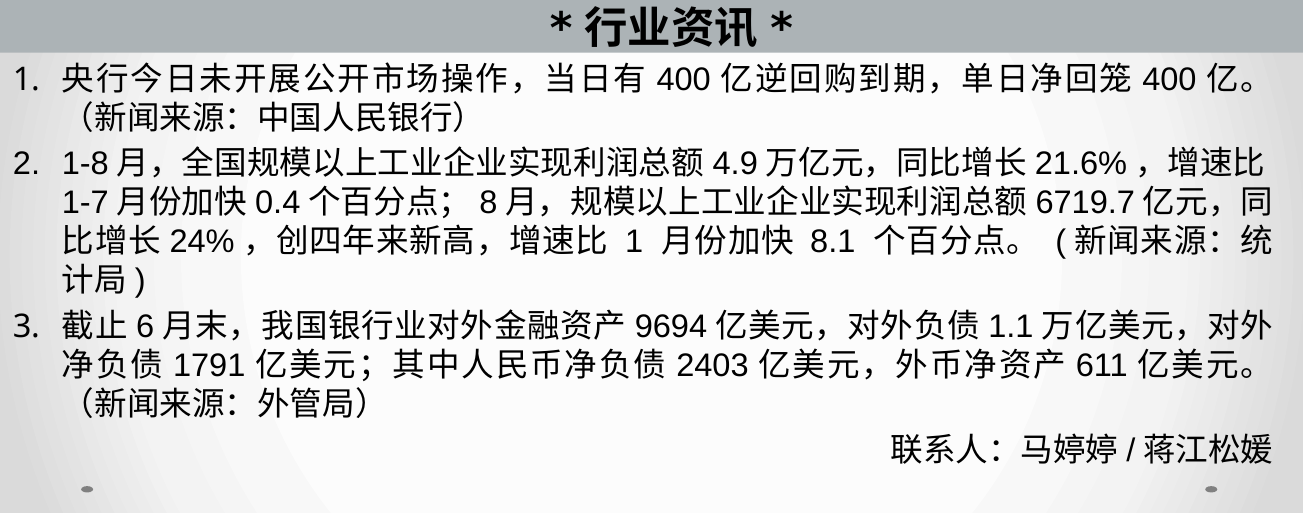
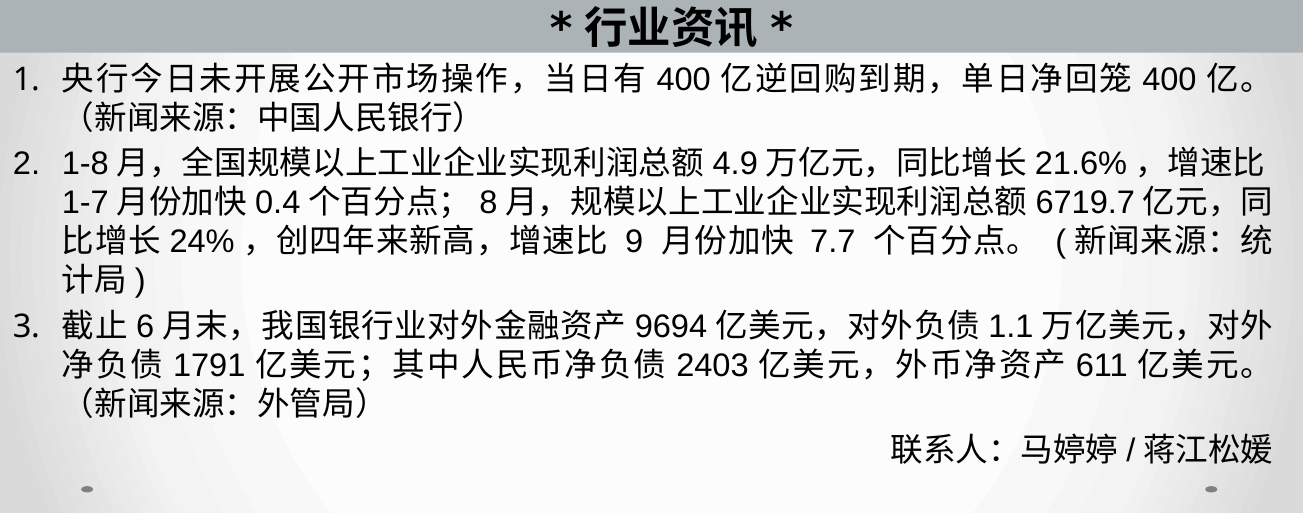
1: 1 -> 9 (634, 242)
8.1: 8.1 -> 7.7 (833, 242)
